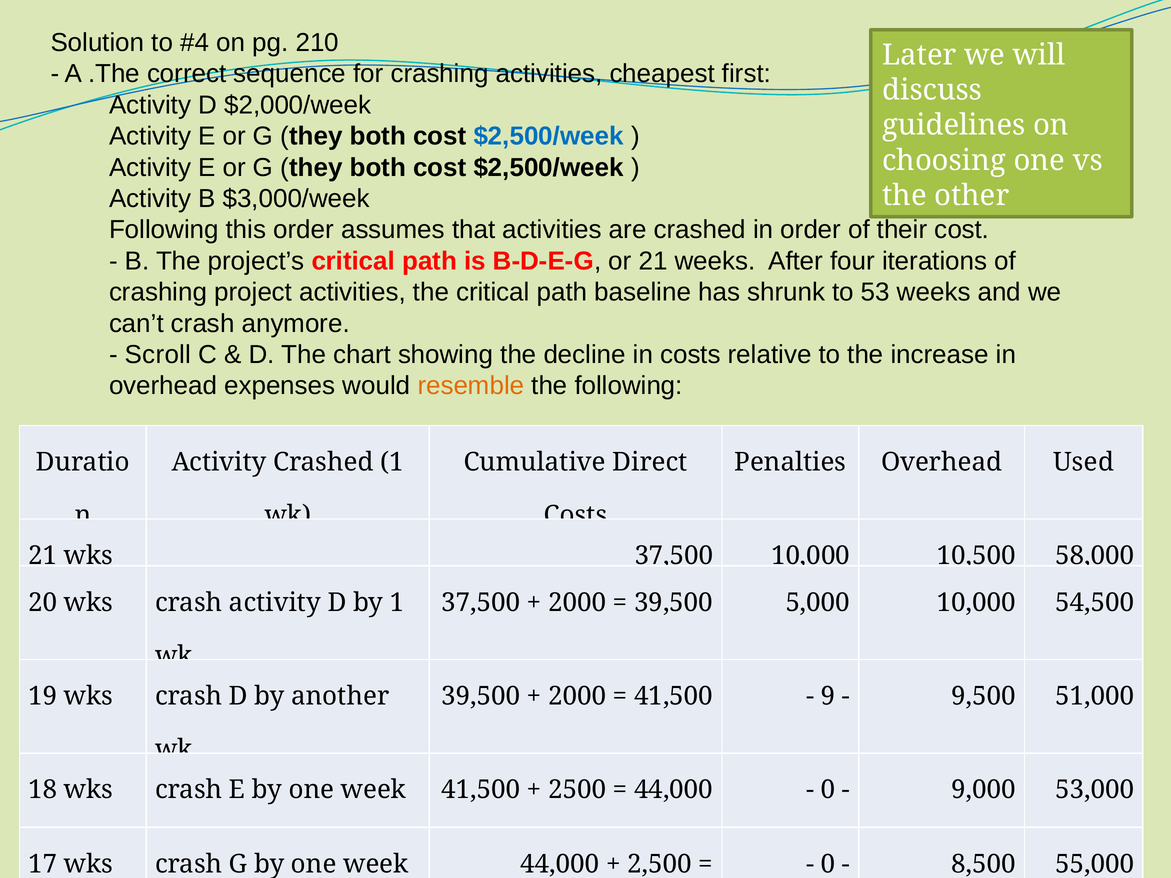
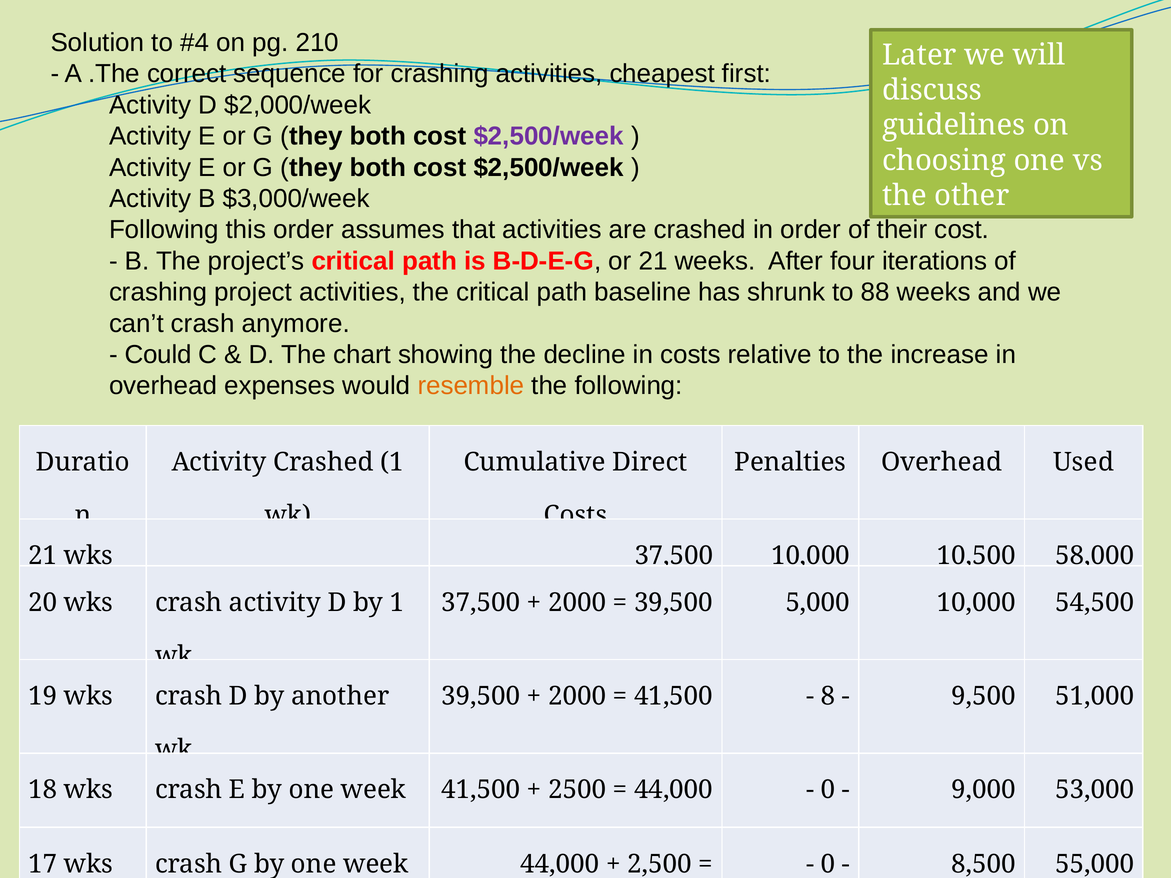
$2,500/week colour: blue -> purple (549, 136)
53: 53 -> 88 (875, 292)
Scroll: Scroll -> Could (158, 355)
9: 9 -> 8 (828, 696)
